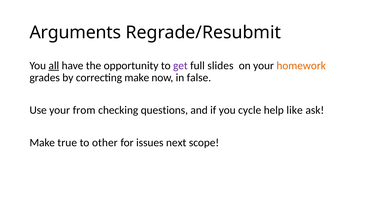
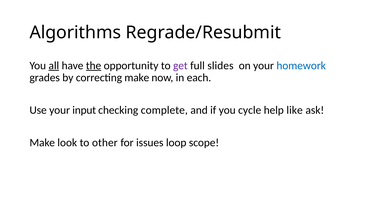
Arguments: Arguments -> Algorithms (75, 33)
the underline: none -> present (94, 65)
homework colour: orange -> blue (301, 65)
false: false -> each (199, 78)
from: from -> input (84, 110)
questions: questions -> complete (164, 110)
true: true -> look (67, 143)
next: next -> loop (176, 143)
